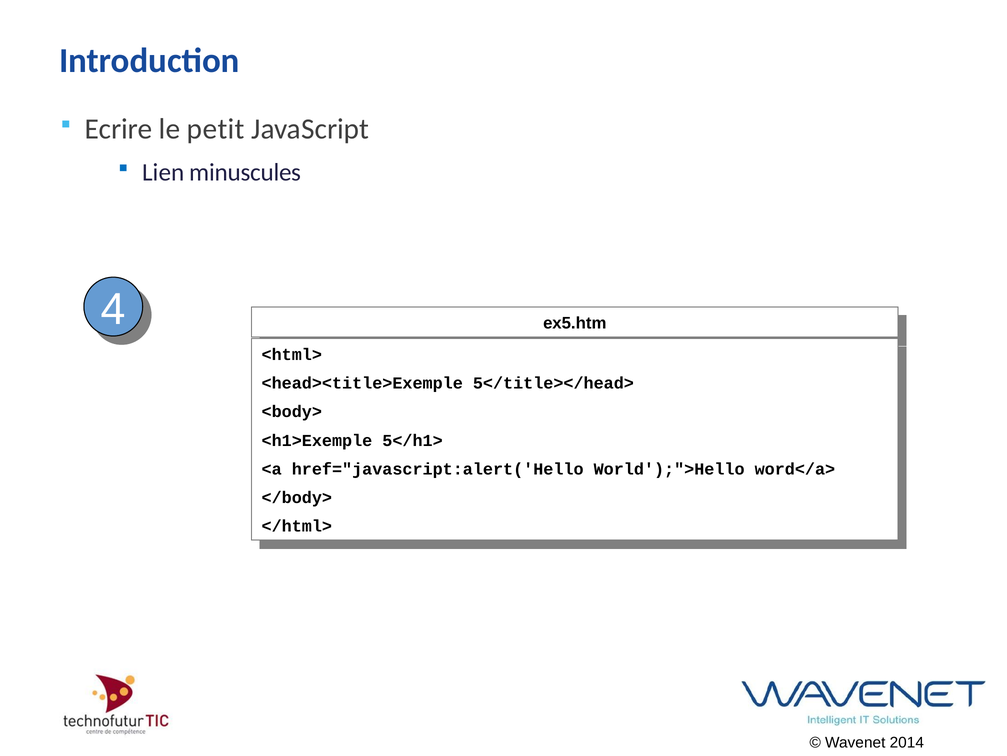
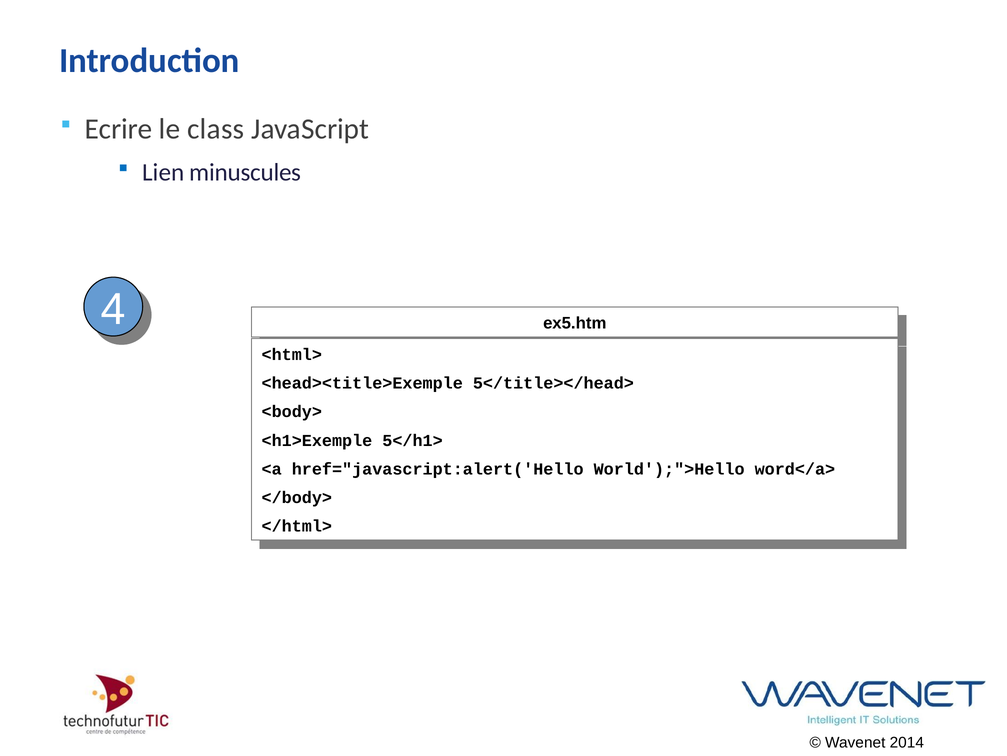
petit: petit -> class (216, 129)
